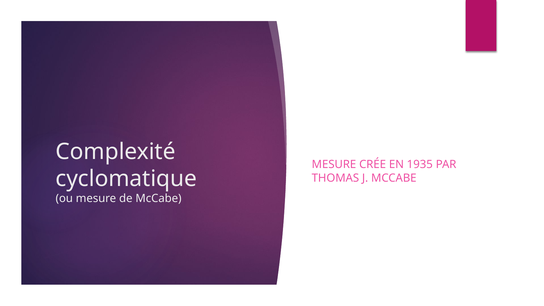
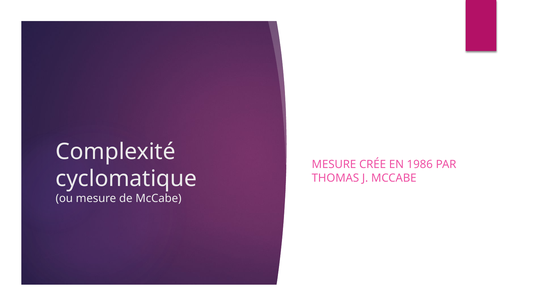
1935: 1935 -> 1986 (420, 164)
